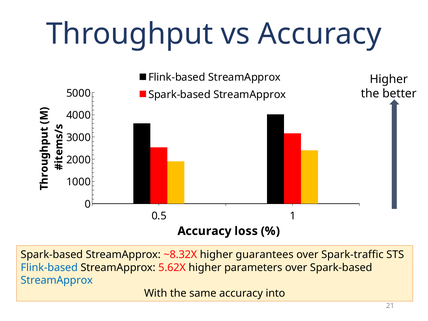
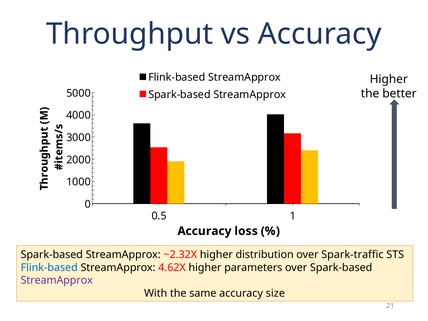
~8.32X: ~8.32X -> ~2.32X (180, 255)
guarantees: guarantees -> distribution (265, 255)
5.62X: 5.62X -> 4.62X (172, 268)
StreamApprox colour: blue -> purple (57, 280)
into: into -> size (275, 293)
